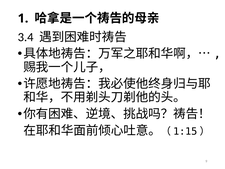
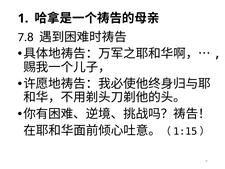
3.4: 3.4 -> 7.8 (26, 37)
